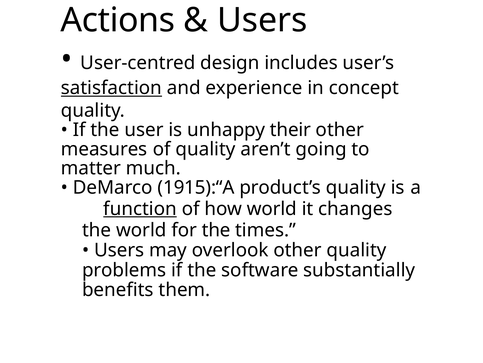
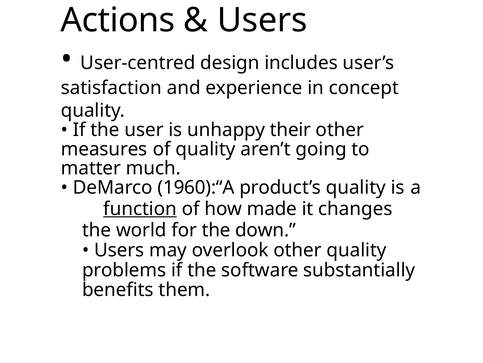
satisfaction underline: present -> none (111, 88)
1915):“A: 1915):“A -> 1960):“A (196, 187)
how world: world -> made (272, 208)
times: times -> down (266, 230)
